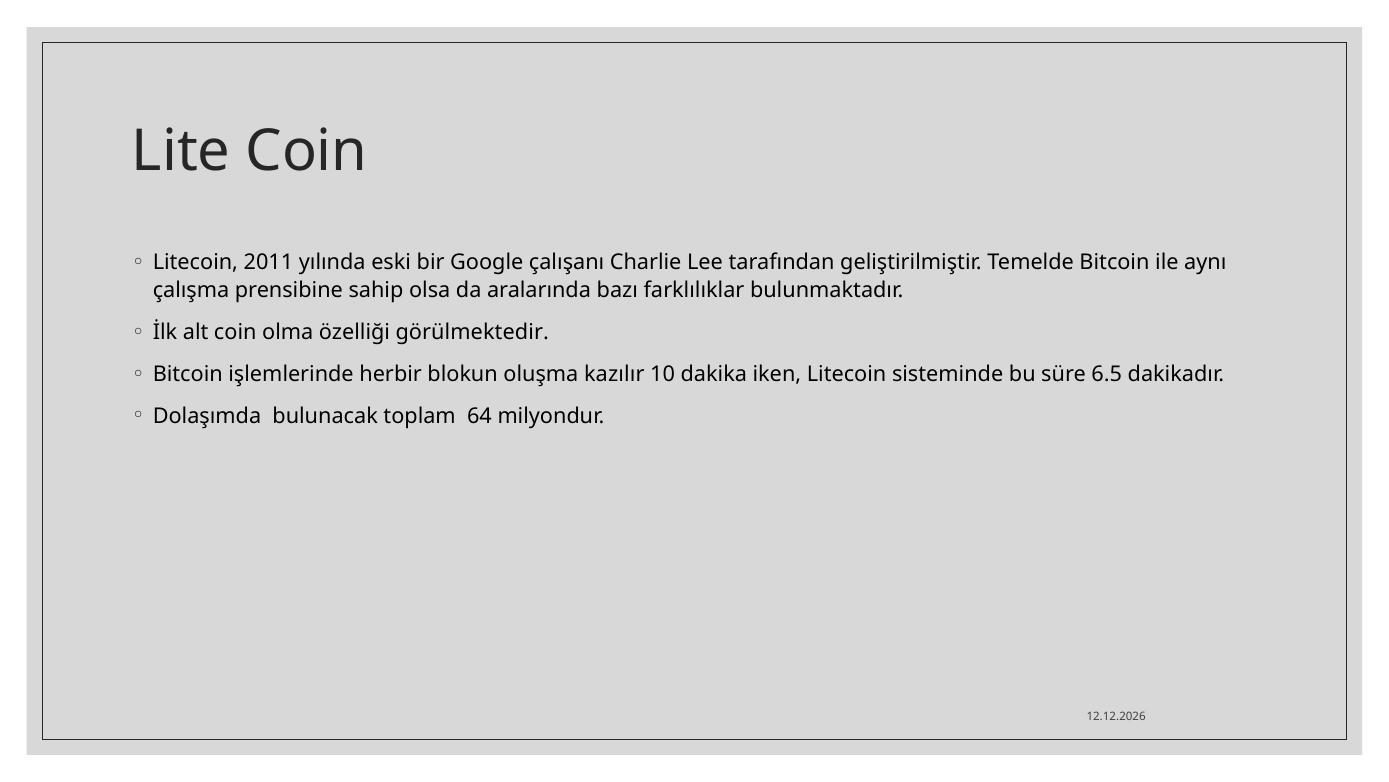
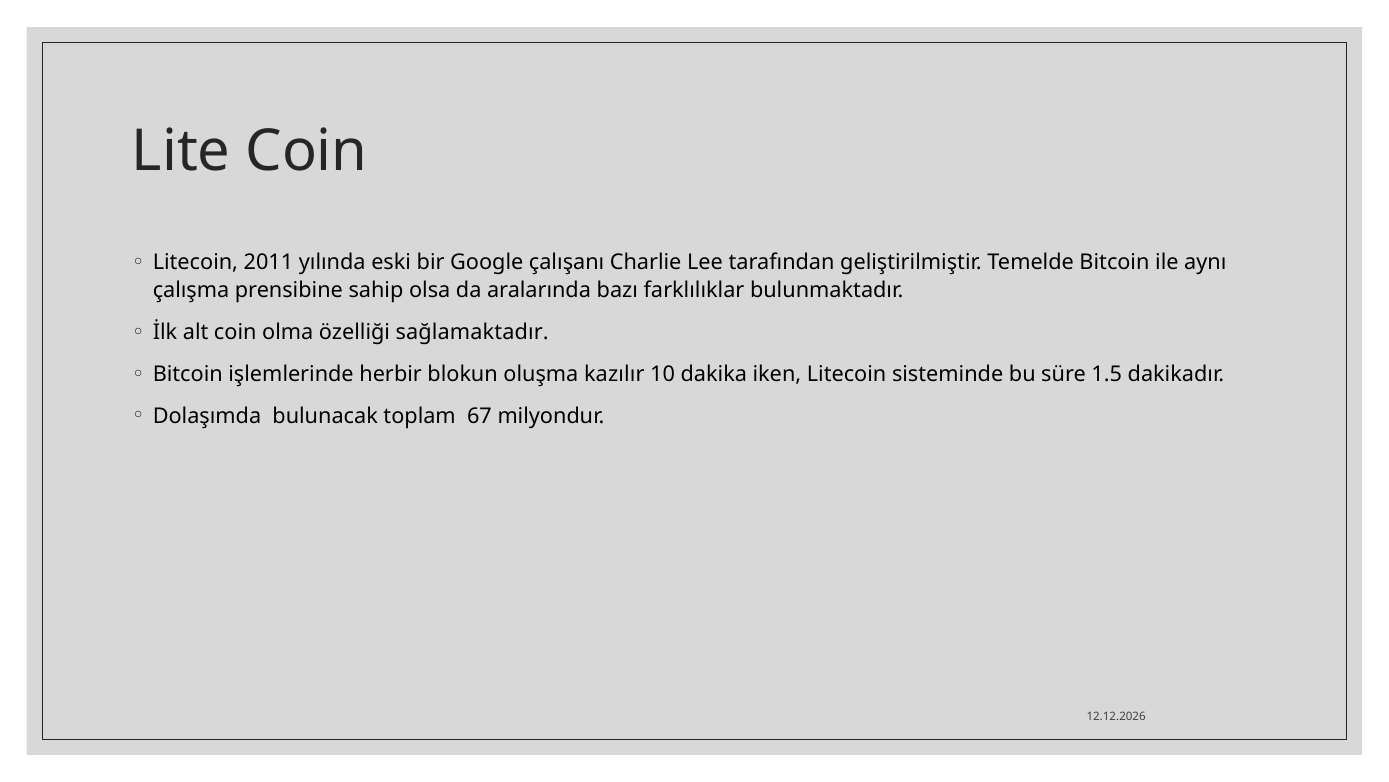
görülmektedir: görülmektedir -> sağlamaktadır (472, 332)
6.5: 6.5 -> 1.5 (1107, 374)
64: 64 -> 67 (479, 416)
